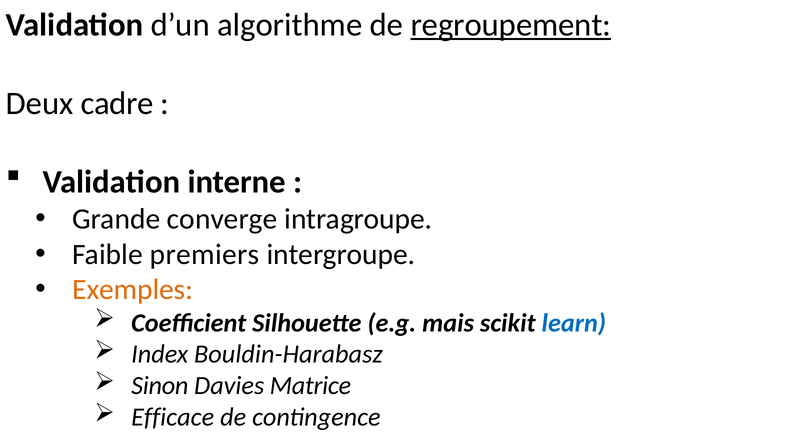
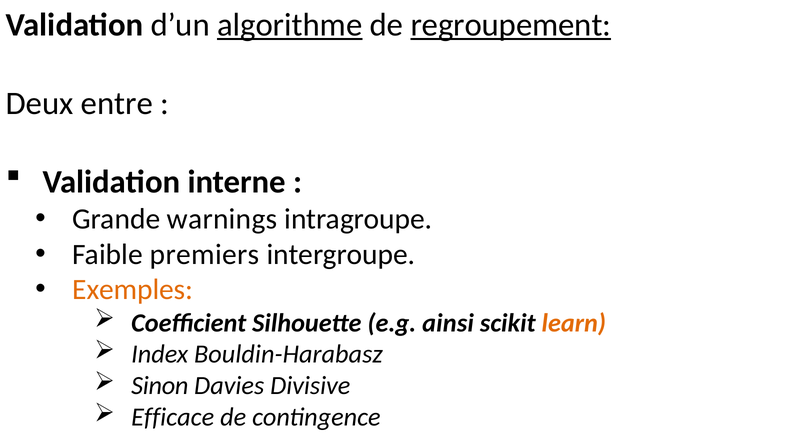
algorithme underline: none -> present (290, 25)
cadre: cadre -> entre (117, 104)
converge: converge -> warnings (222, 219)
mais: mais -> ainsi (448, 323)
learn colour: blue -> orange (574, 323)
Matrice: Matrice -> Divisive (310, 386)
